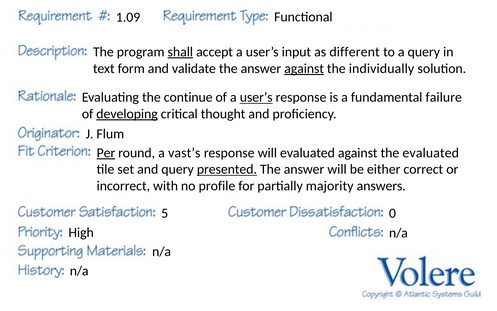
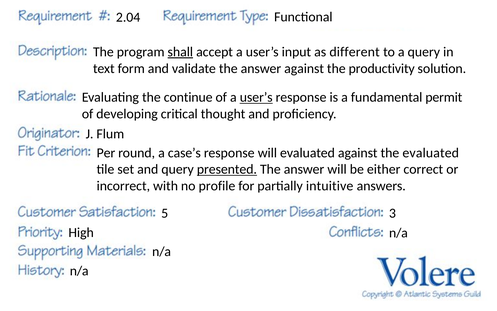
1.09: 1.09 -> 2.04 (128, 17)
against underline: present -> none (304, 68)
individually: individually -> productivity (382, 68)
failure: failure -> permit (444, 97)
developing underline: present -> none (127, 114)
Per underline: present -> none (106, 153)
vast’s: vast’s -> case’s (184, 153)
majority: majority -> intuitive (330, 186)
0: 0 -> 3 (392, 213)
